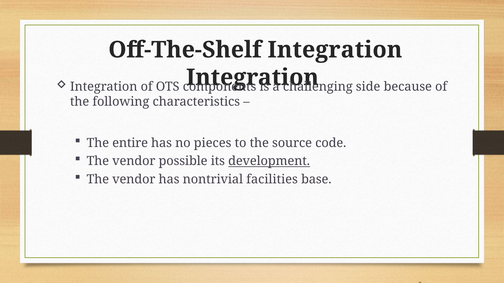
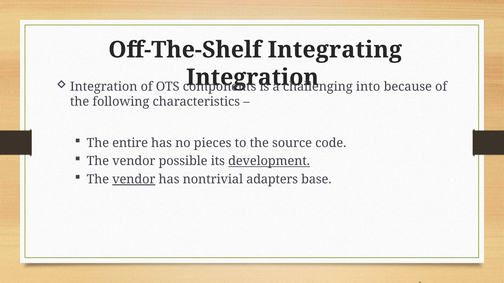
Off-The-Shelf Integration: Integration -> Integrating (335, 50)
side: side -> into (368, 87)
vendor underline: none -> present (134, 180)
facilities: facilities -> adapters (272, 180)
